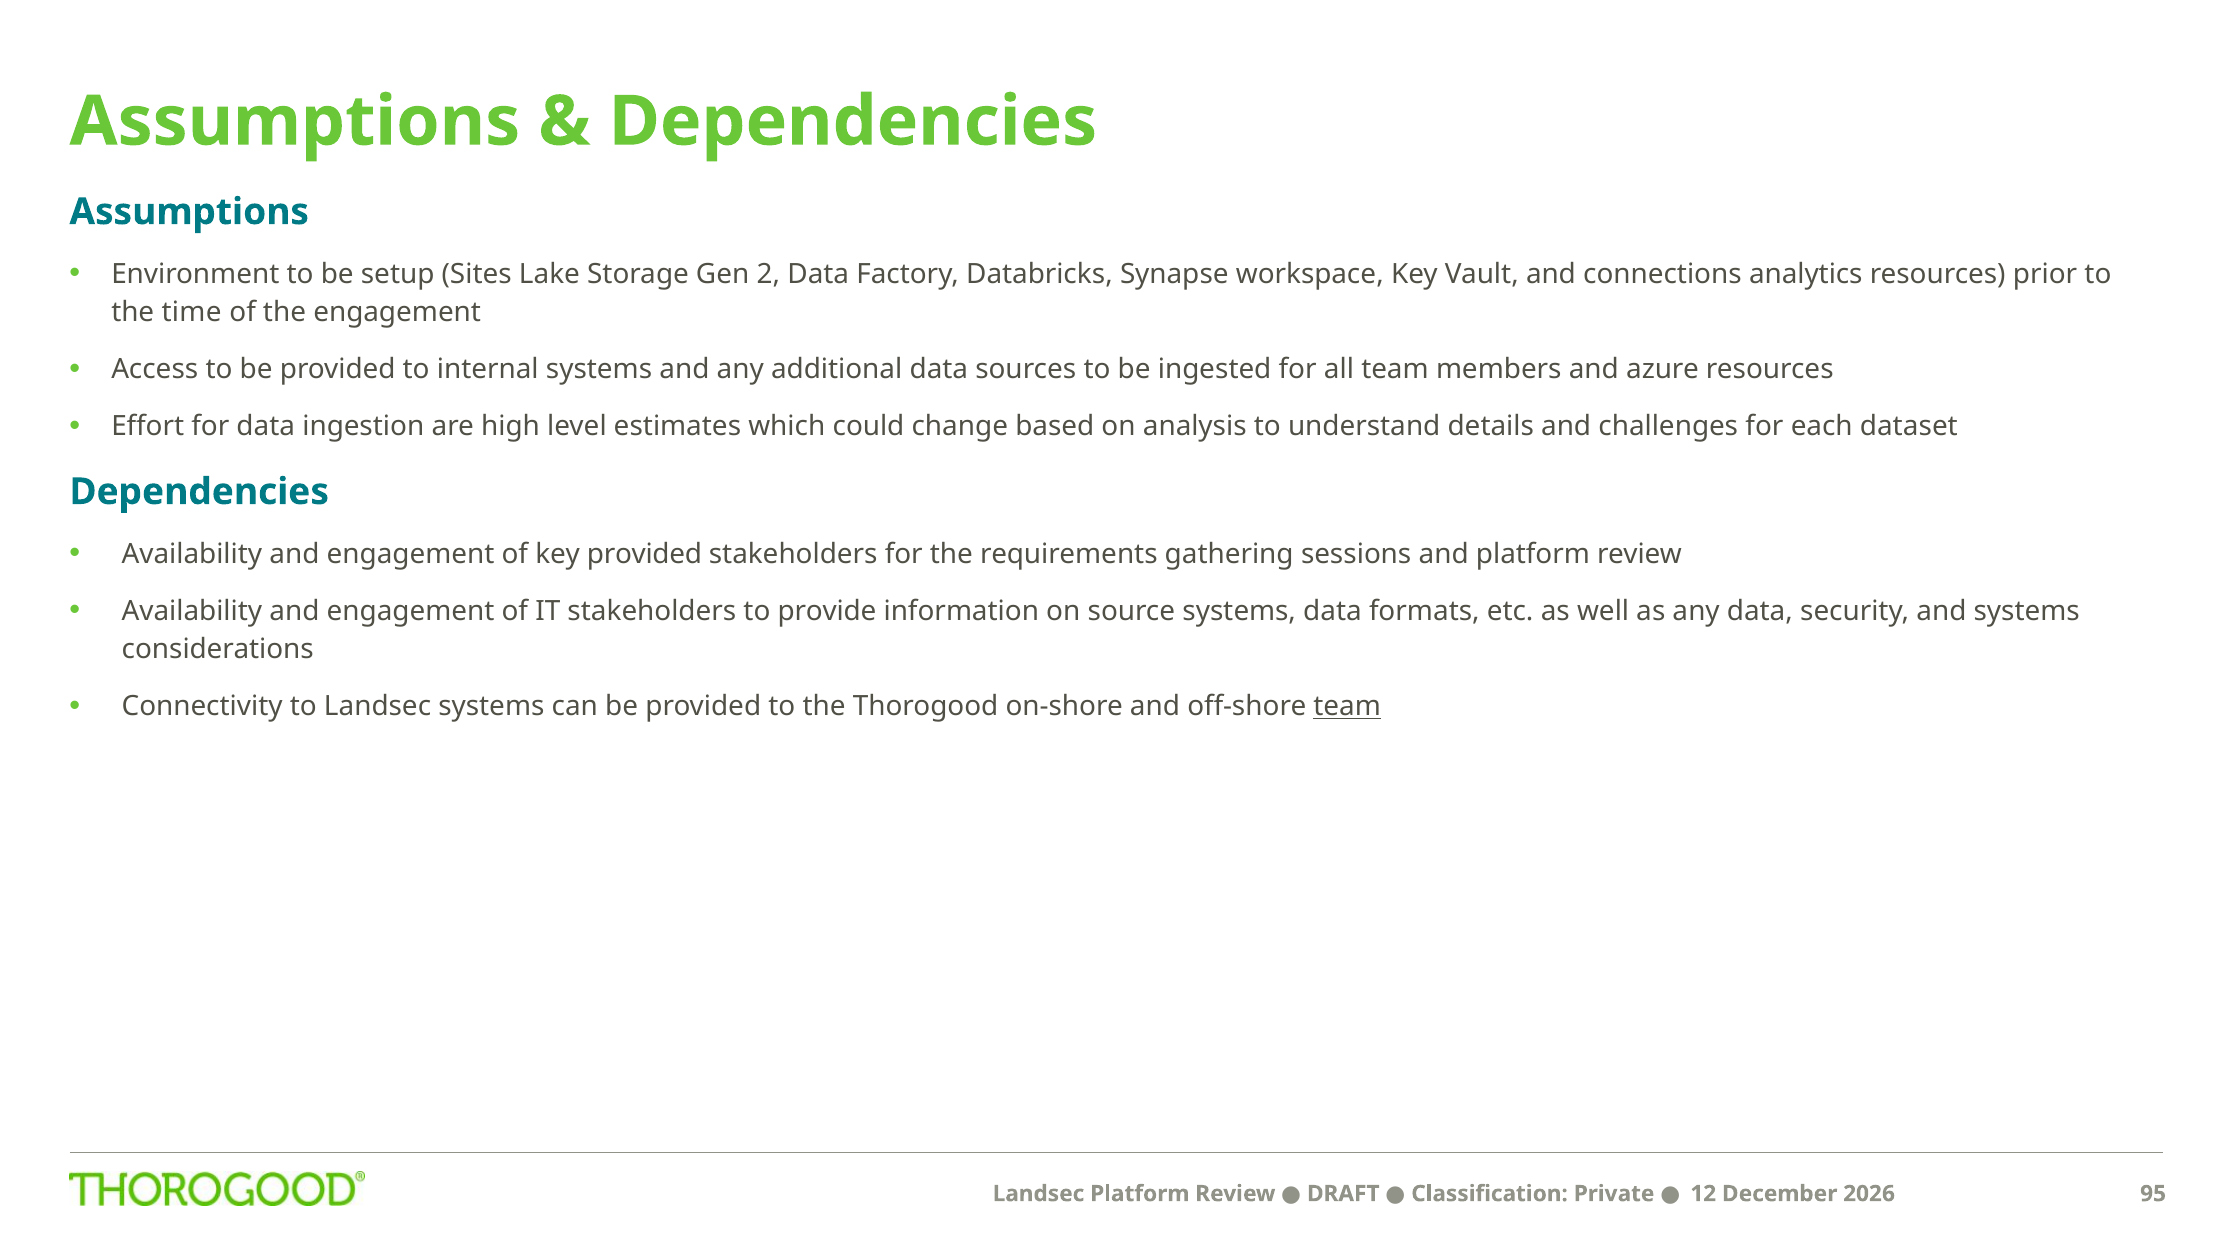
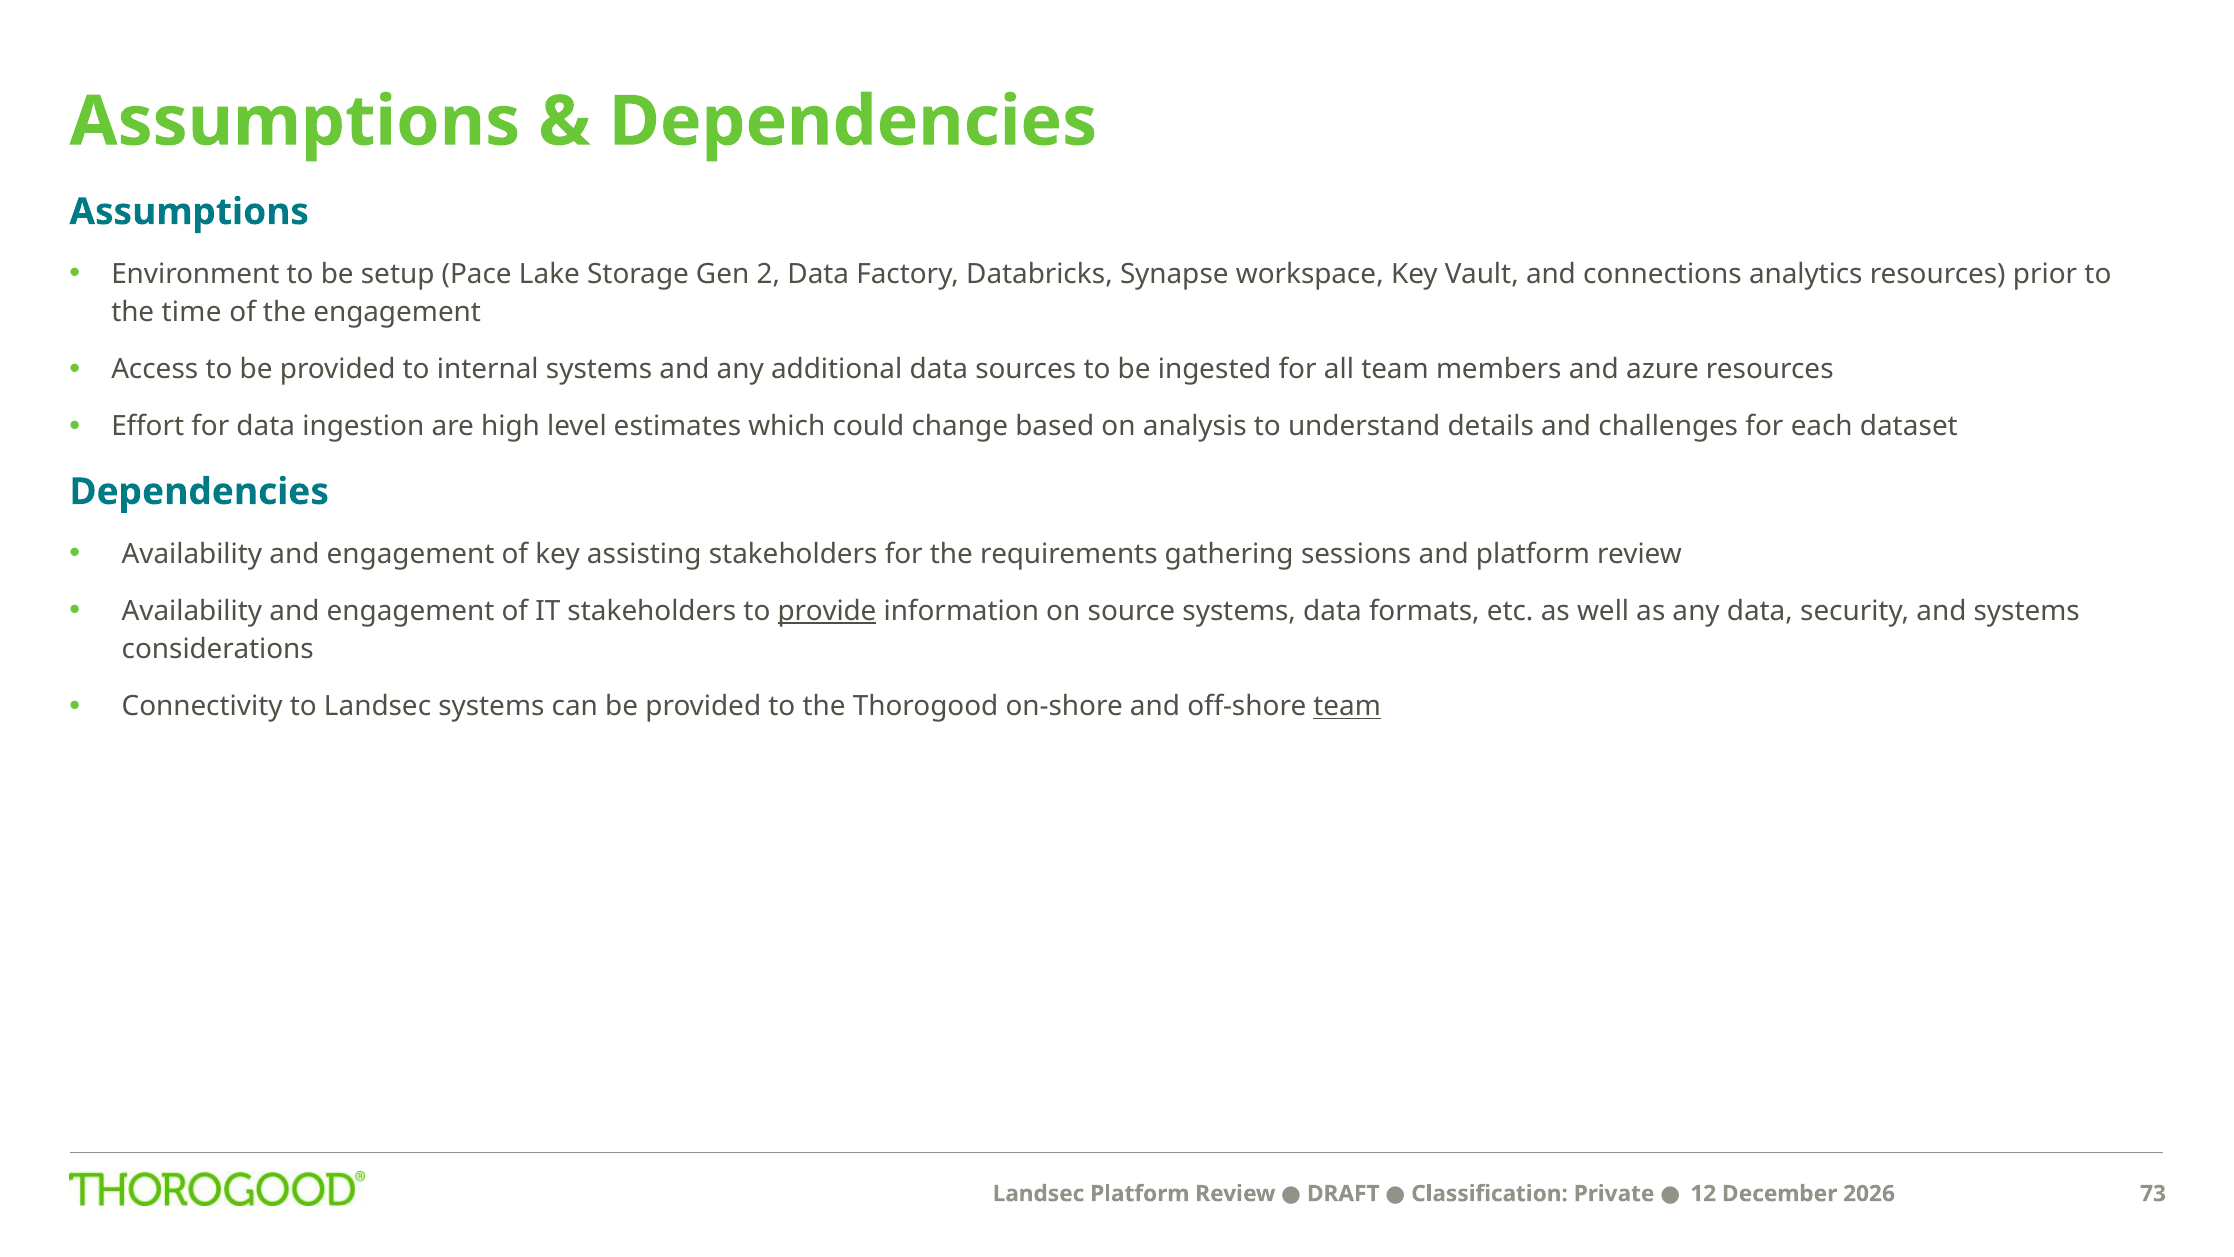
Sites: Sites -> Pace (477, 274)
key provided: provided -> assisting (644, 554)
provide underline: none -> present (827, 611)
95: 95 -> 73 (2153, 1193)
